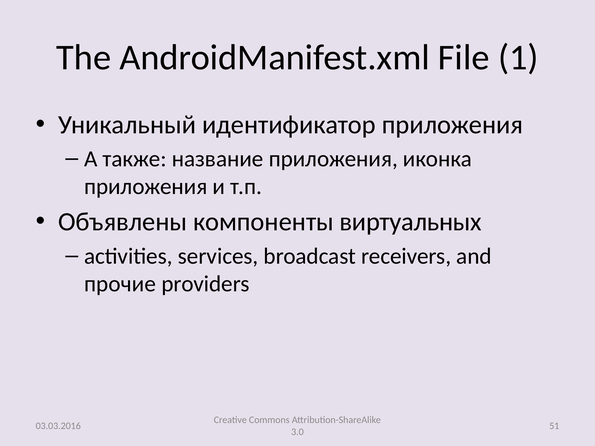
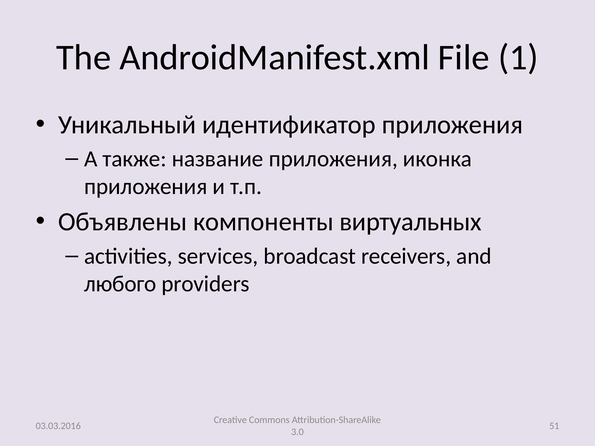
прочие: прочие -> любого (120, 284)
